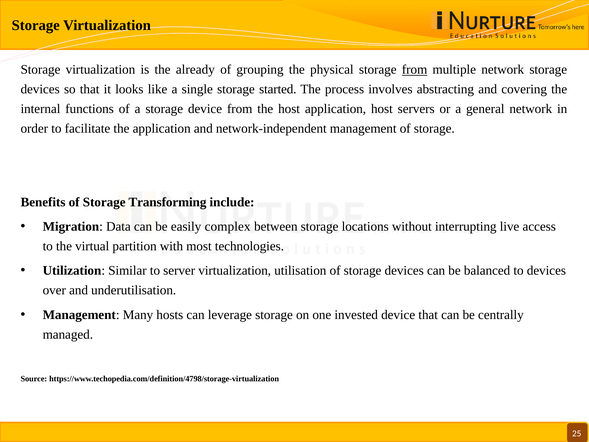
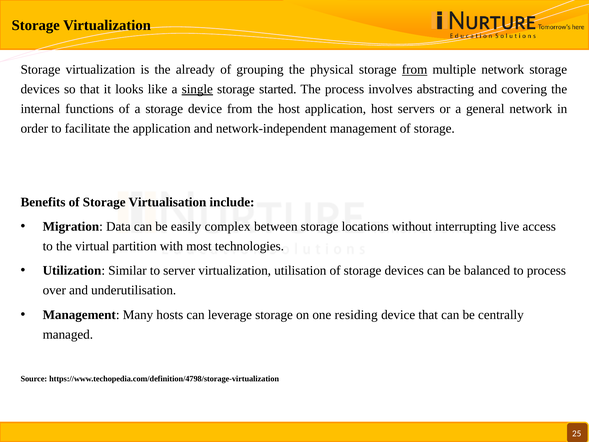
single underline: none -> present (197, 89)
Transforming: Transforming -> Virtualisation (167, 202)
to devices: devices -> process (546, 271)
invested: invested -> residing (356, 315)
